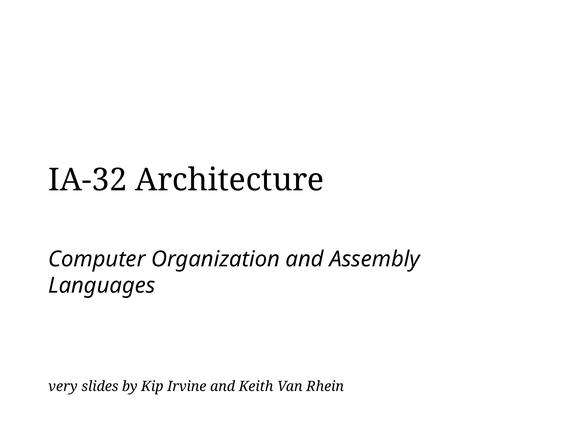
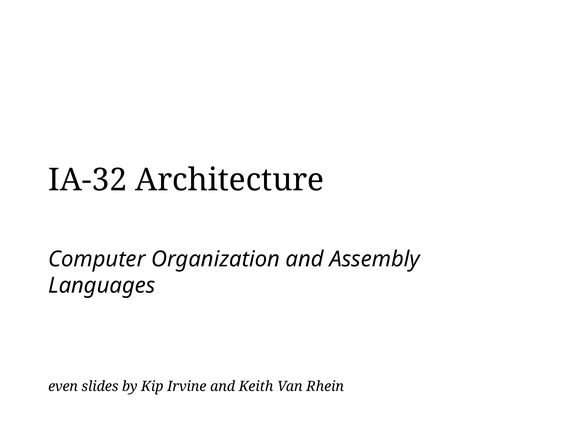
very: very -> even (63, 386)
